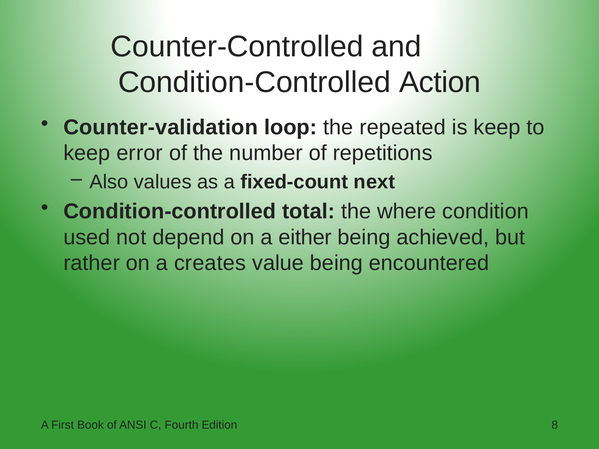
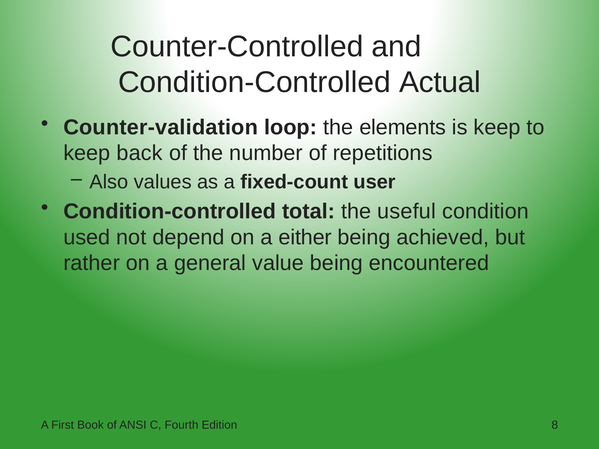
Action: Action -> Actual (440, 82)
repeated: repeated -> elements (403, 127)
error: error -> back (140, 153)
next: next -> user (375, 182)
where: where -> useful (407, 211)
creates: creates -> general (210, 263)
